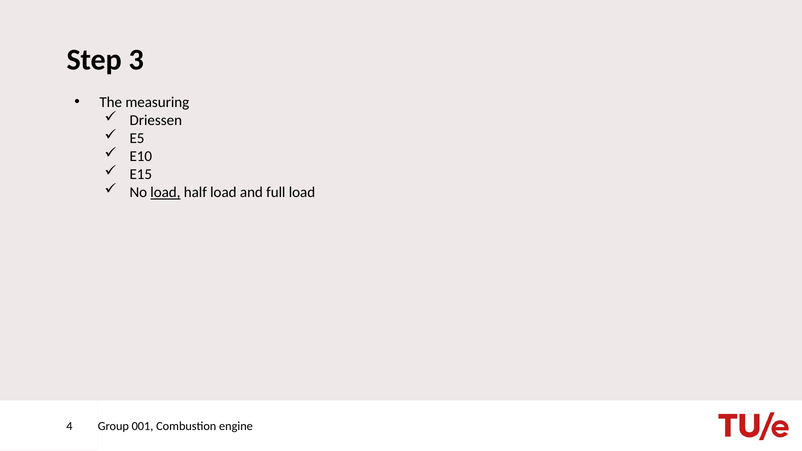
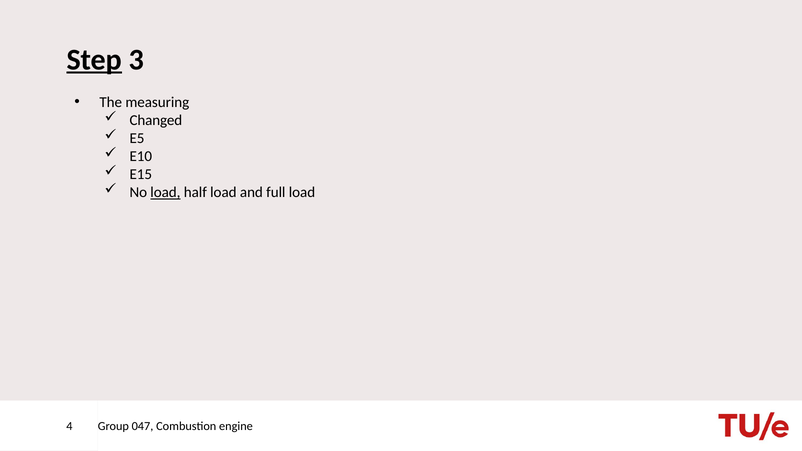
Step underline: none -> present (94, 60)
Driessen: Driessen -> Changed (156, 120)
001: 001 -> 047 (143, 427)
